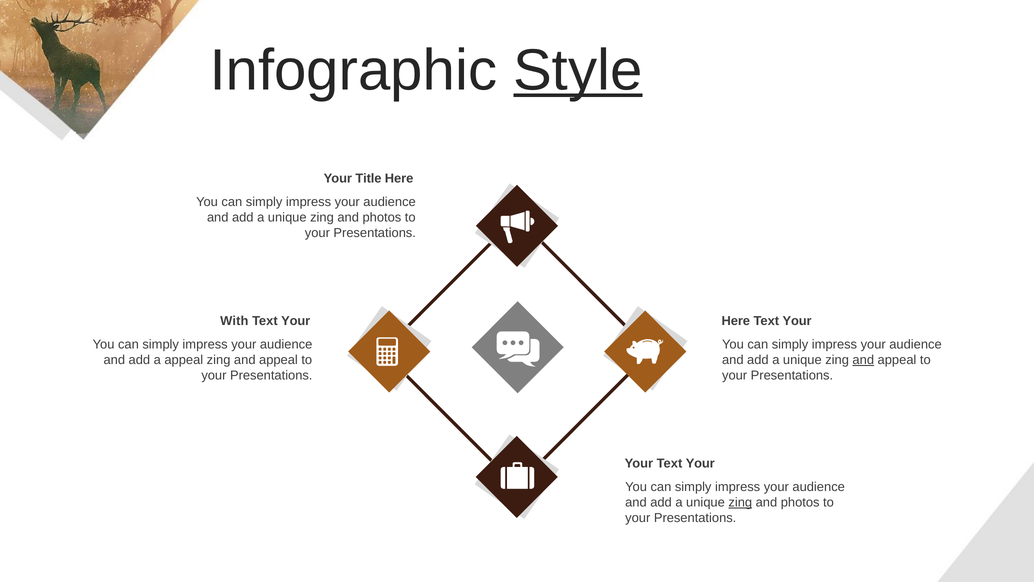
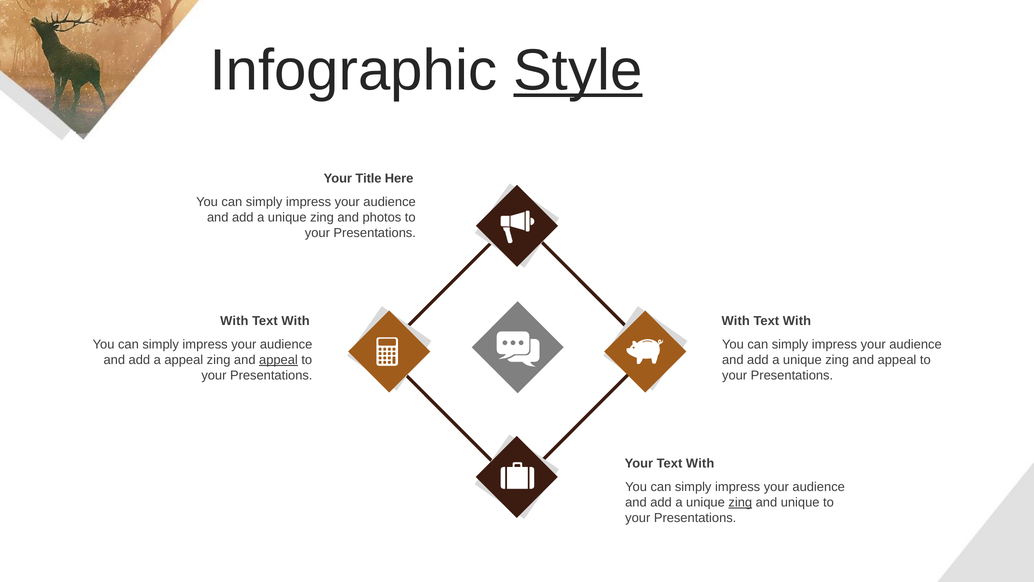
Your: Your -> With (296, 321)
Here: Here -> With (736, 321)
Your: Your -> With (797, 321)
appeal underline: none -> present (278, 360)
and underline: present -> none (863, 360)
Your Text Your: Your -> With (700, 463)
photos: photos -> unique (800, 502)
